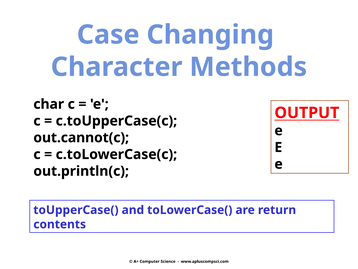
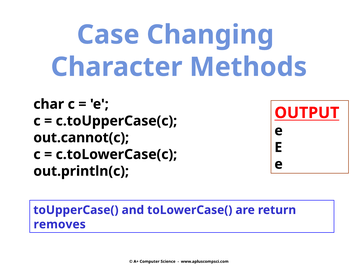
contents: contents -> removes (60, 224)
